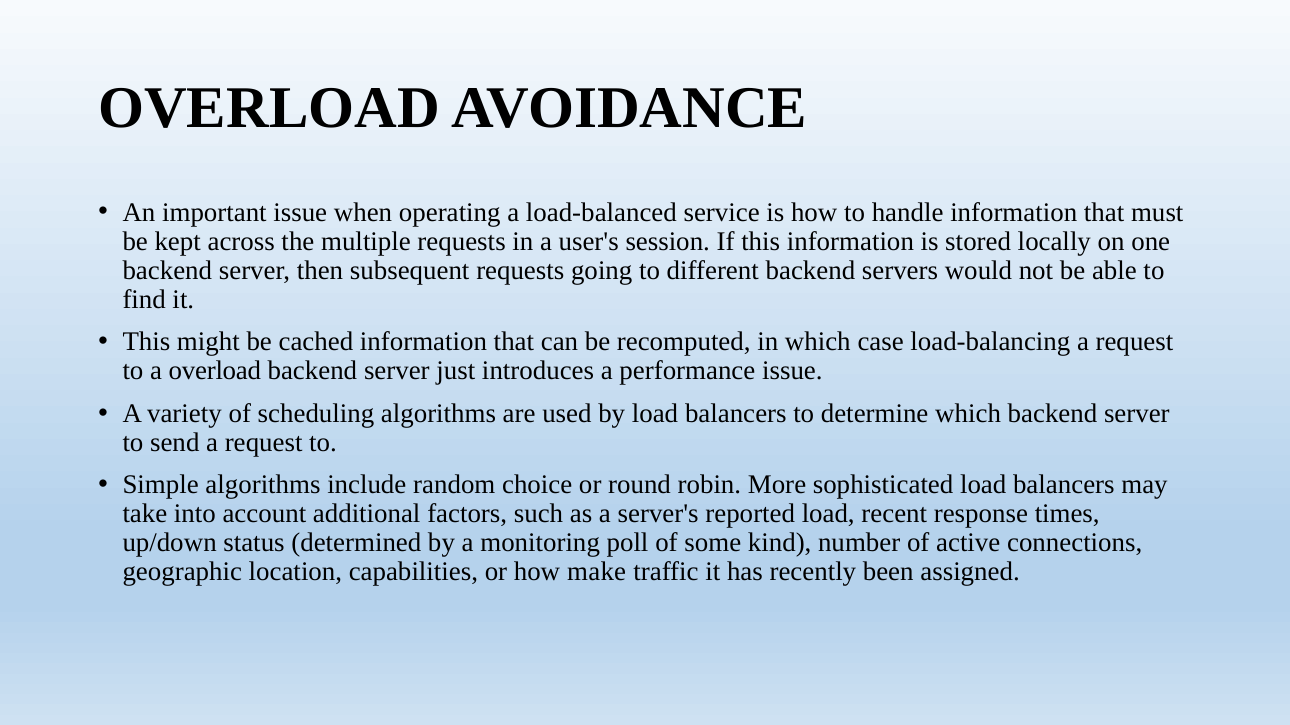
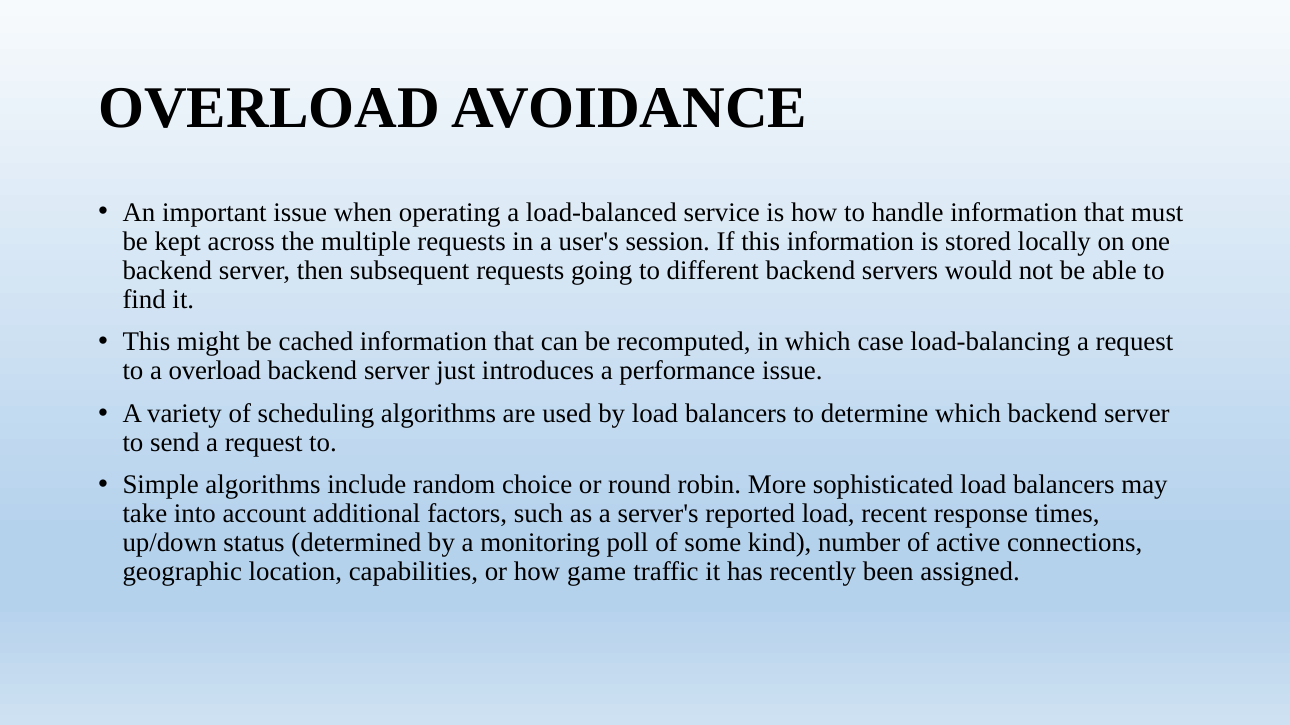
make: make -> game (597, 572)
